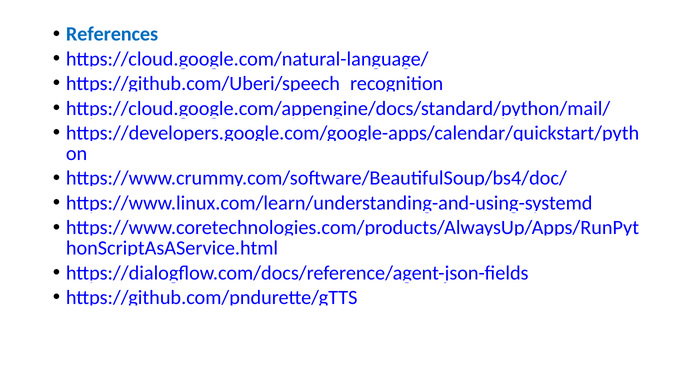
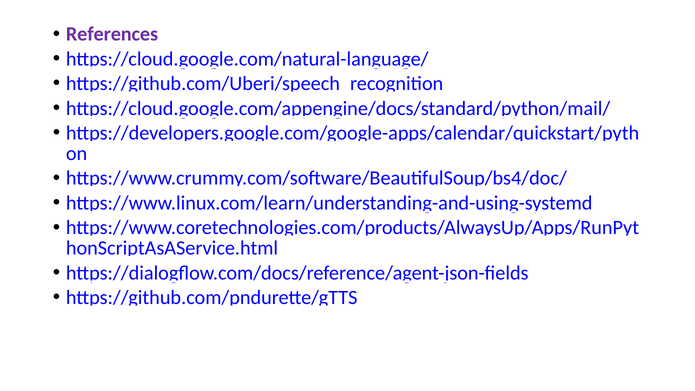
References colour: blue -> purple (112, 34)
